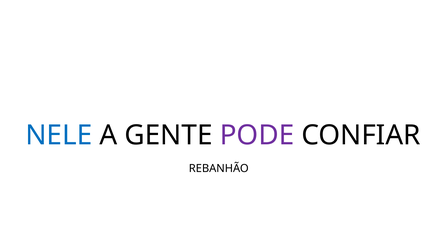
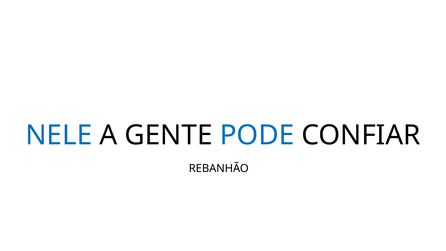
PODE colour: purple -> blue (257, 135)
